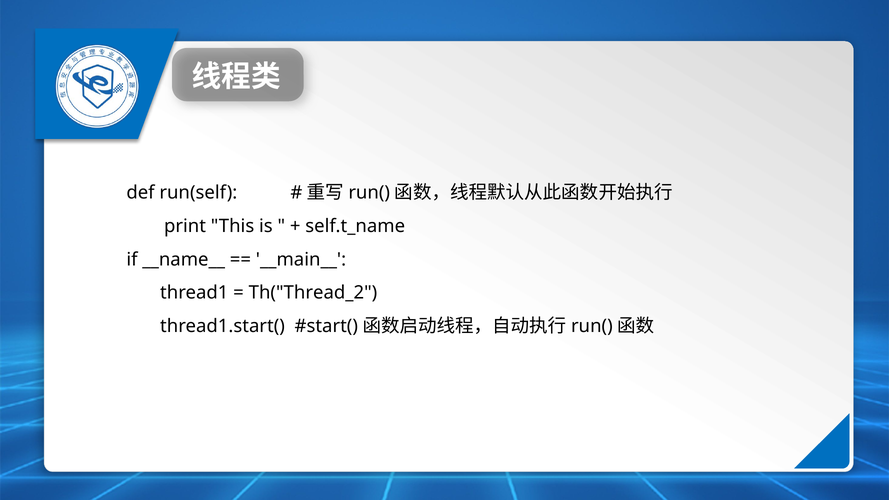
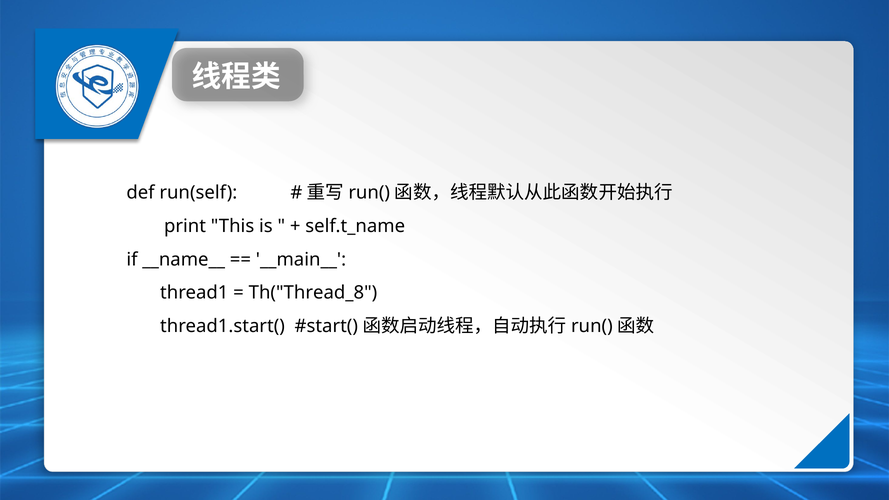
Th("Thread_2: Th("Thread_2 -> Th("Thread_8 (313, 293)
